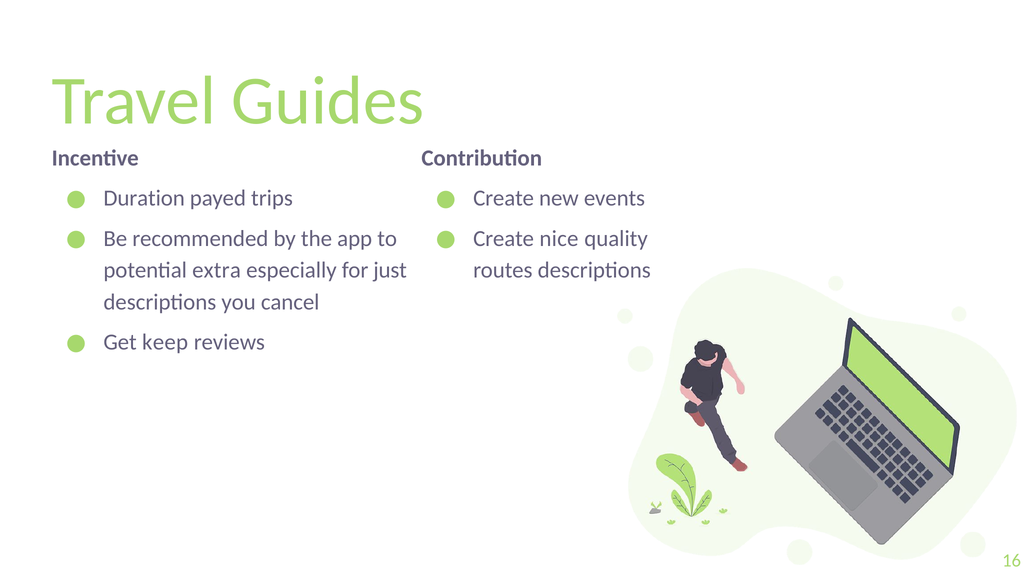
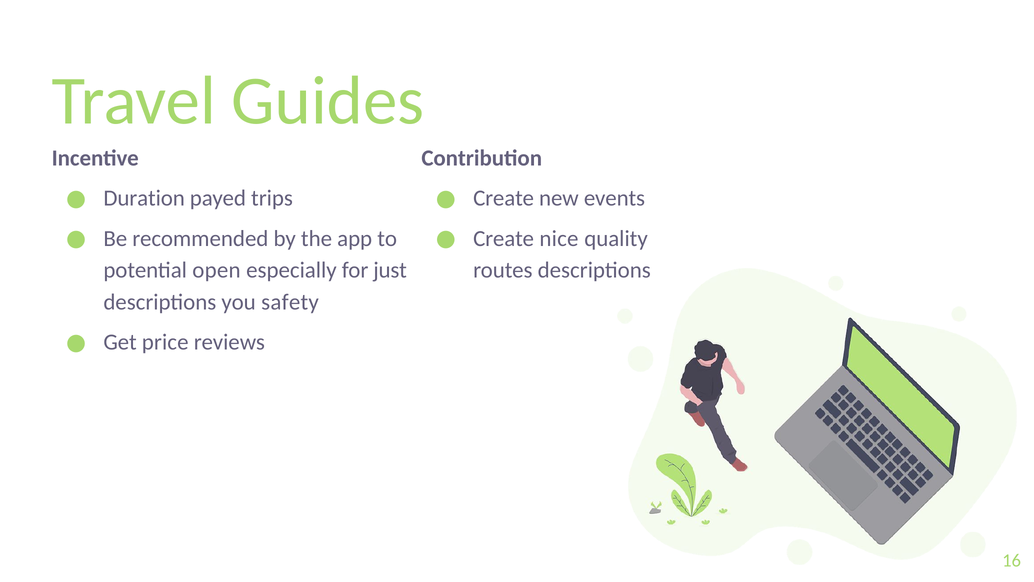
extra: extra -> open (216, 270)
cancel: cancel -> safety (290, 302)
keep: keep -> price (165, 342)
